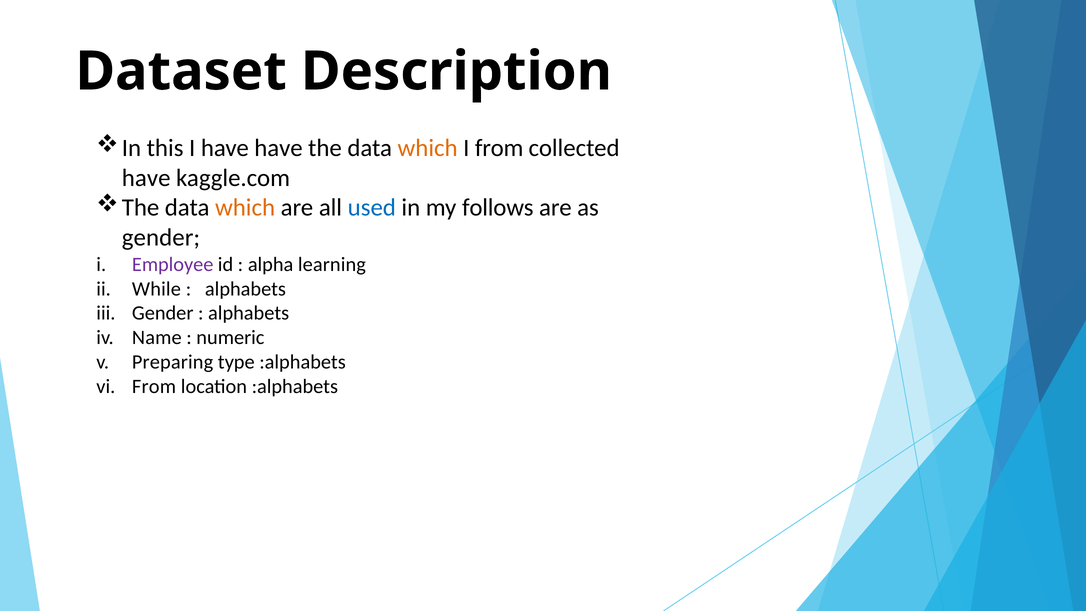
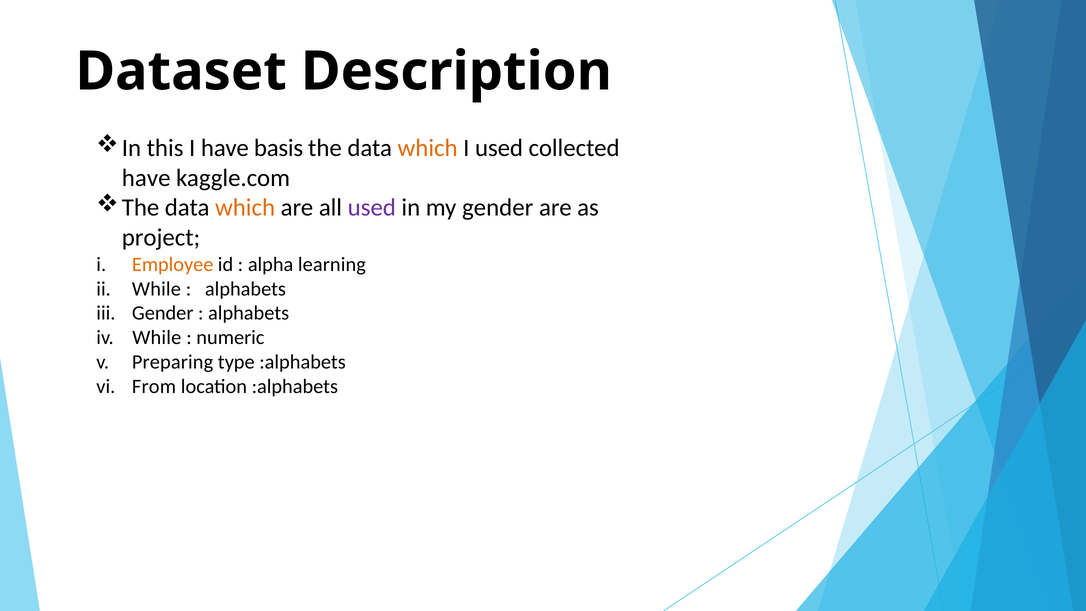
have have: have -> basis (279, 148)
I from: from -> used (499, 148)
used colour: blue -> purple (372, 208)
my follows: follows -> gender (498, 208)
gender: gender -> project (161, 237)
Employee colour: purple -> orange (173, 264)
Name: Name -> While (157, 338)
